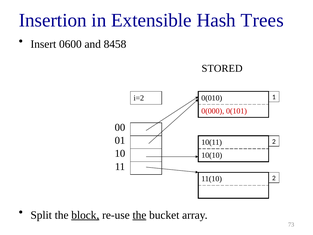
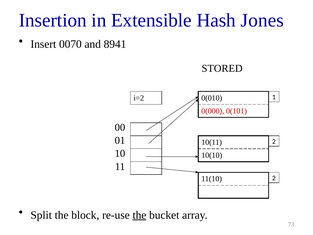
Trees: Trees -> Jones (262, 20)
0600: 0600 -> 0070 (70, 44)
8458: 8458 -> 8941 (115, 44)
block underline: present -> none (85, 215)
